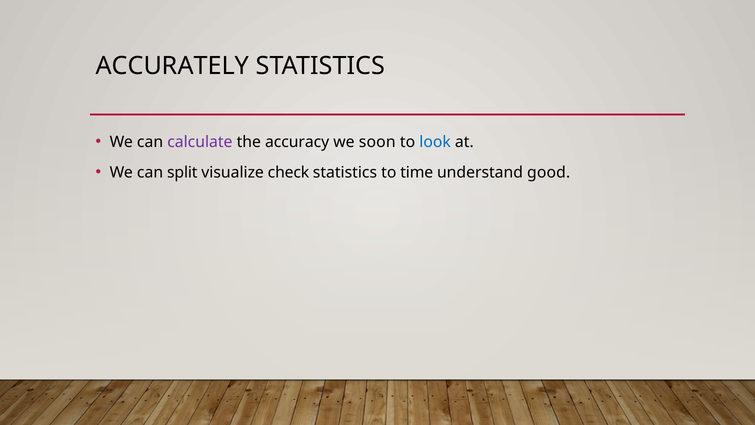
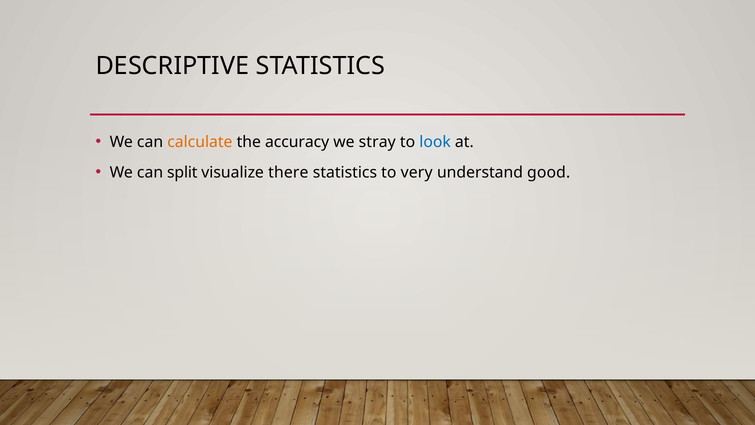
ACCURATELY: ACCURATELY -> DESCRIPTIVE (172, 66)
calculate colour: purple -> orange (200, 142)
soon: soon -> stray (377, 142)
check: check -> there (288, 172)
time: time -> very (417, 172)
